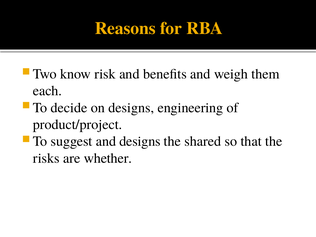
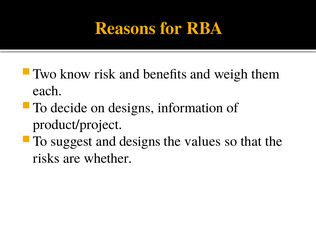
engineering: engineering -> information (190, 108)
shared: shared -> values (203, 141)
